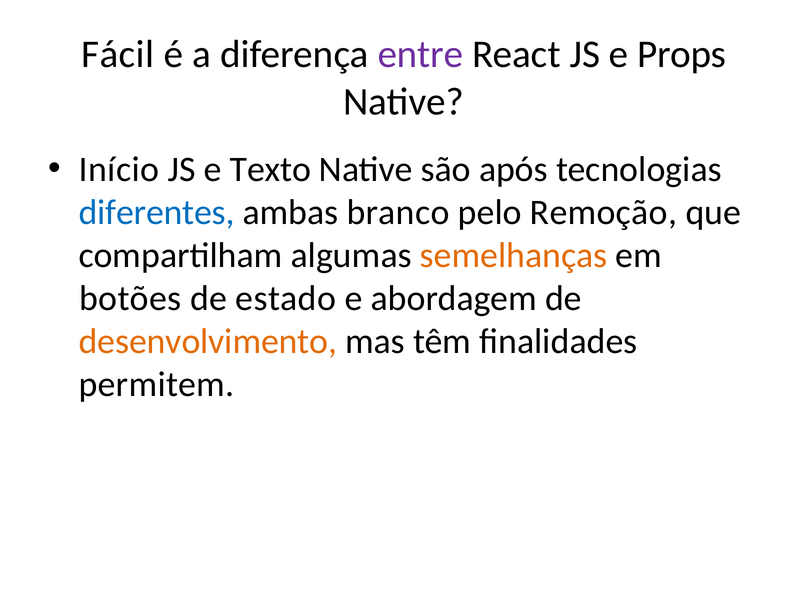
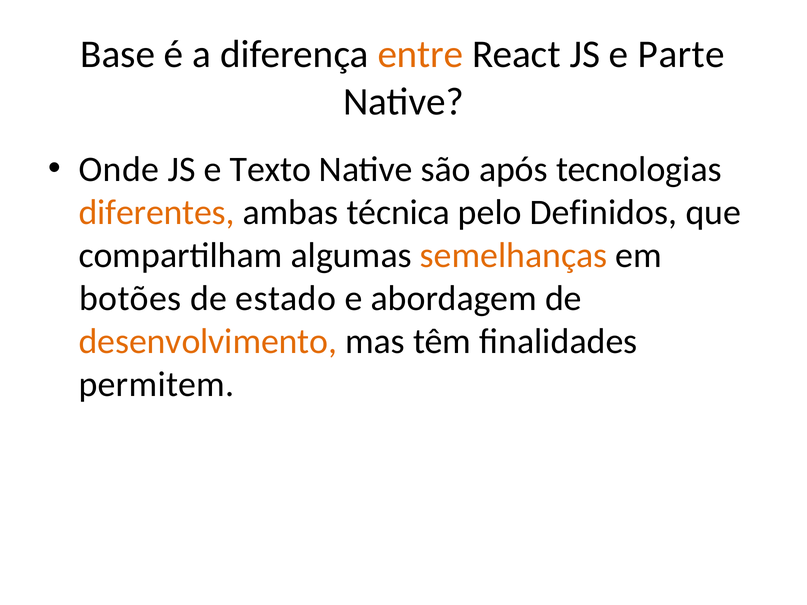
Fácil: Fácil -> Base (118, 55)
entre colour: purple -> orange (420, 55)
Props: Props -> Parte (681, 55)
Início: Início -> Onde (119, 169)
diferentes colour: blue -> orange (157, 212)
branco: branco -> técnica (398, 212)
Remoção: Remoção -> Definidos (604, 212)
